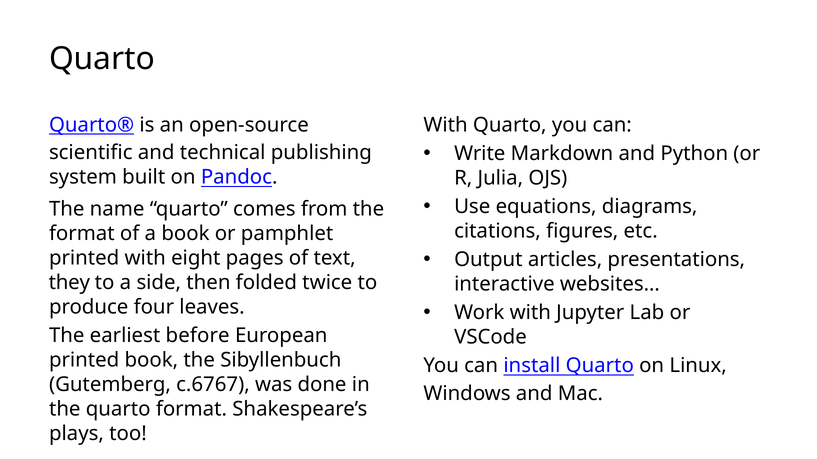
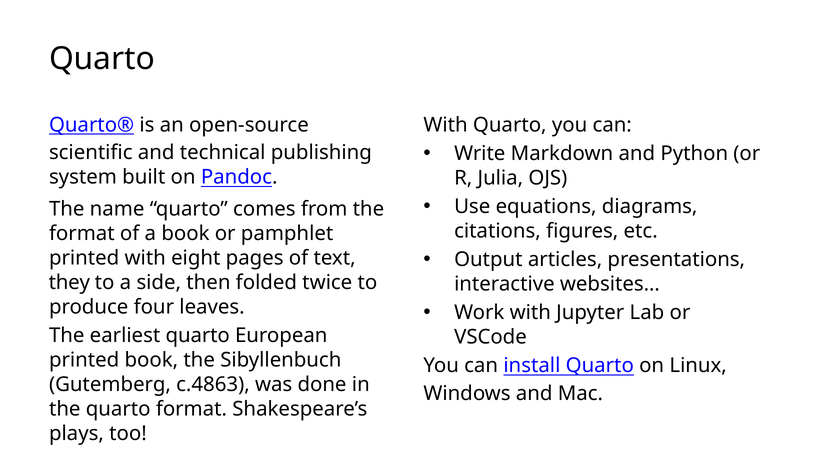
earliest before: before -> quarto (198, 336)
c.6767: c.6767 -> c.4863 (213, 385)
